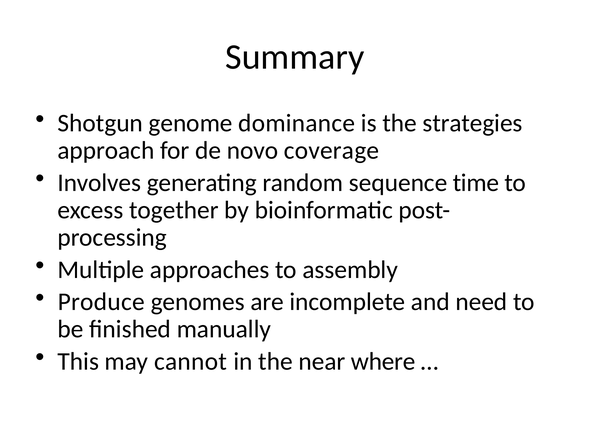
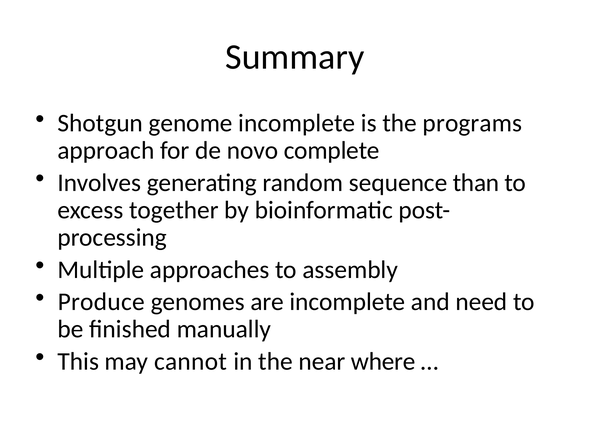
genome dominance: dominance -> incomplete (297, 123)
strategies: strategies -> programs (472, 123)
coverage: coverage -> complete (332, 151)
time: time -> than (476, 183)
